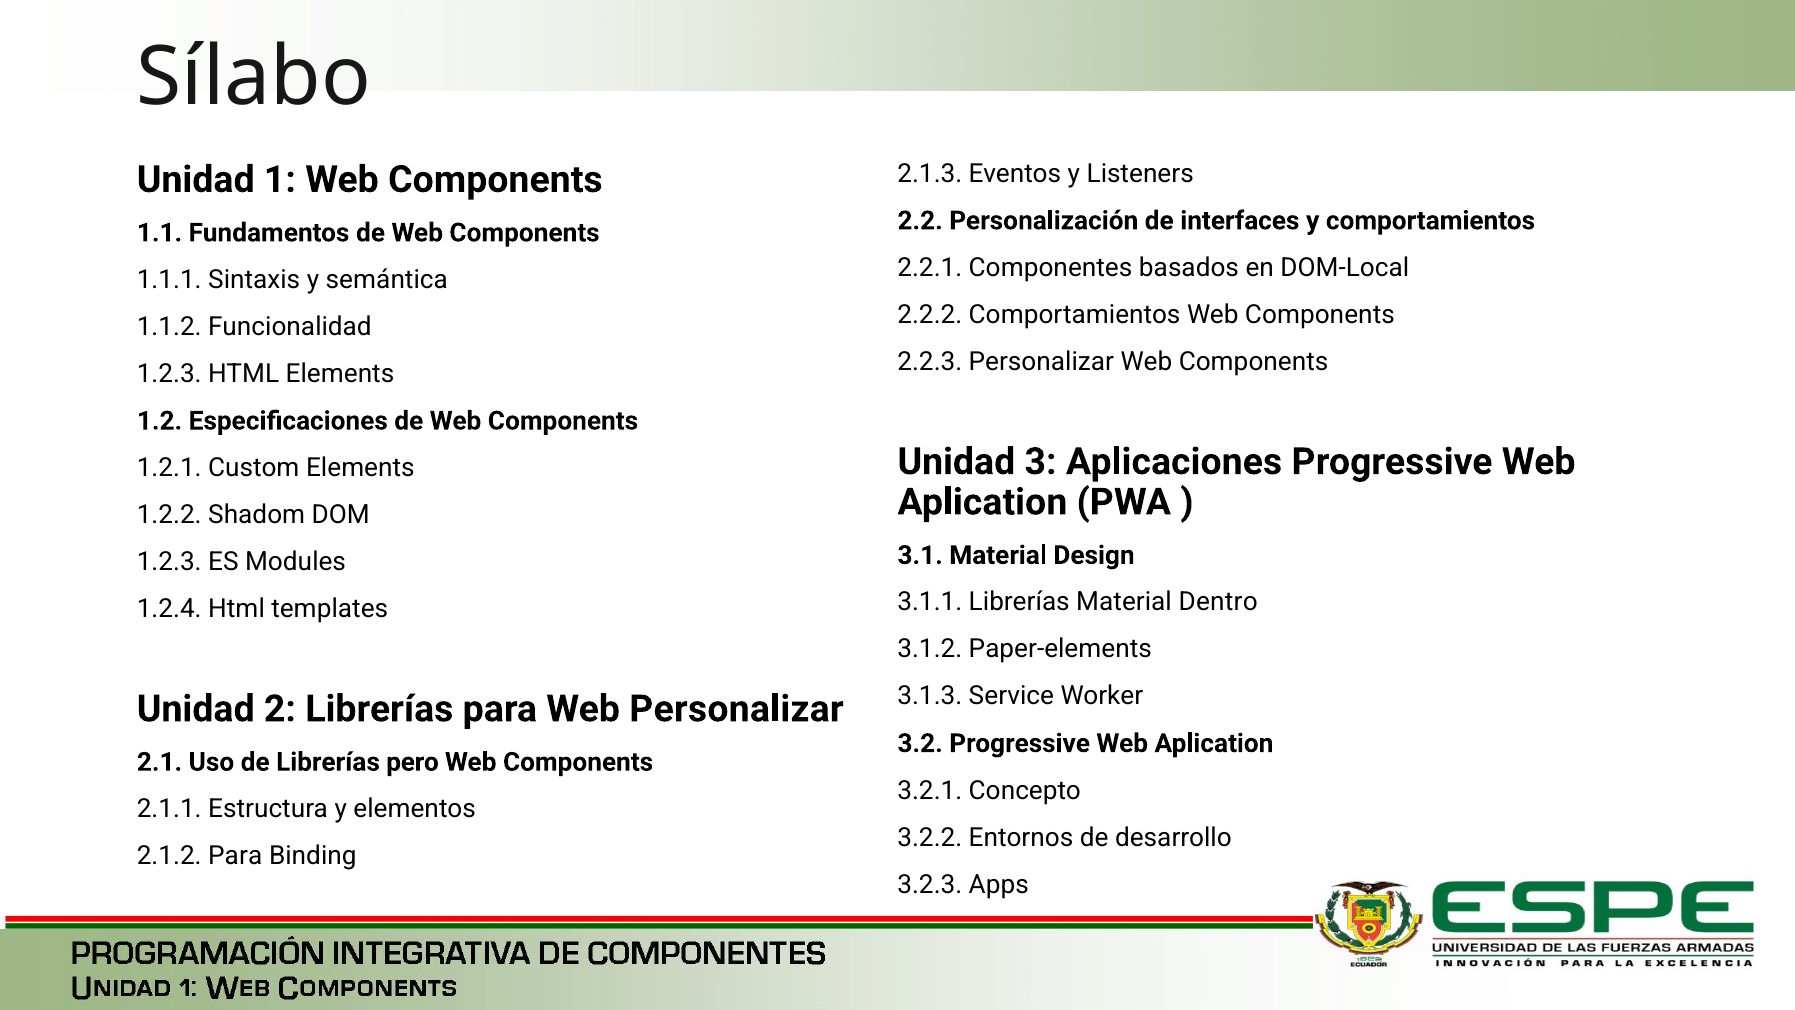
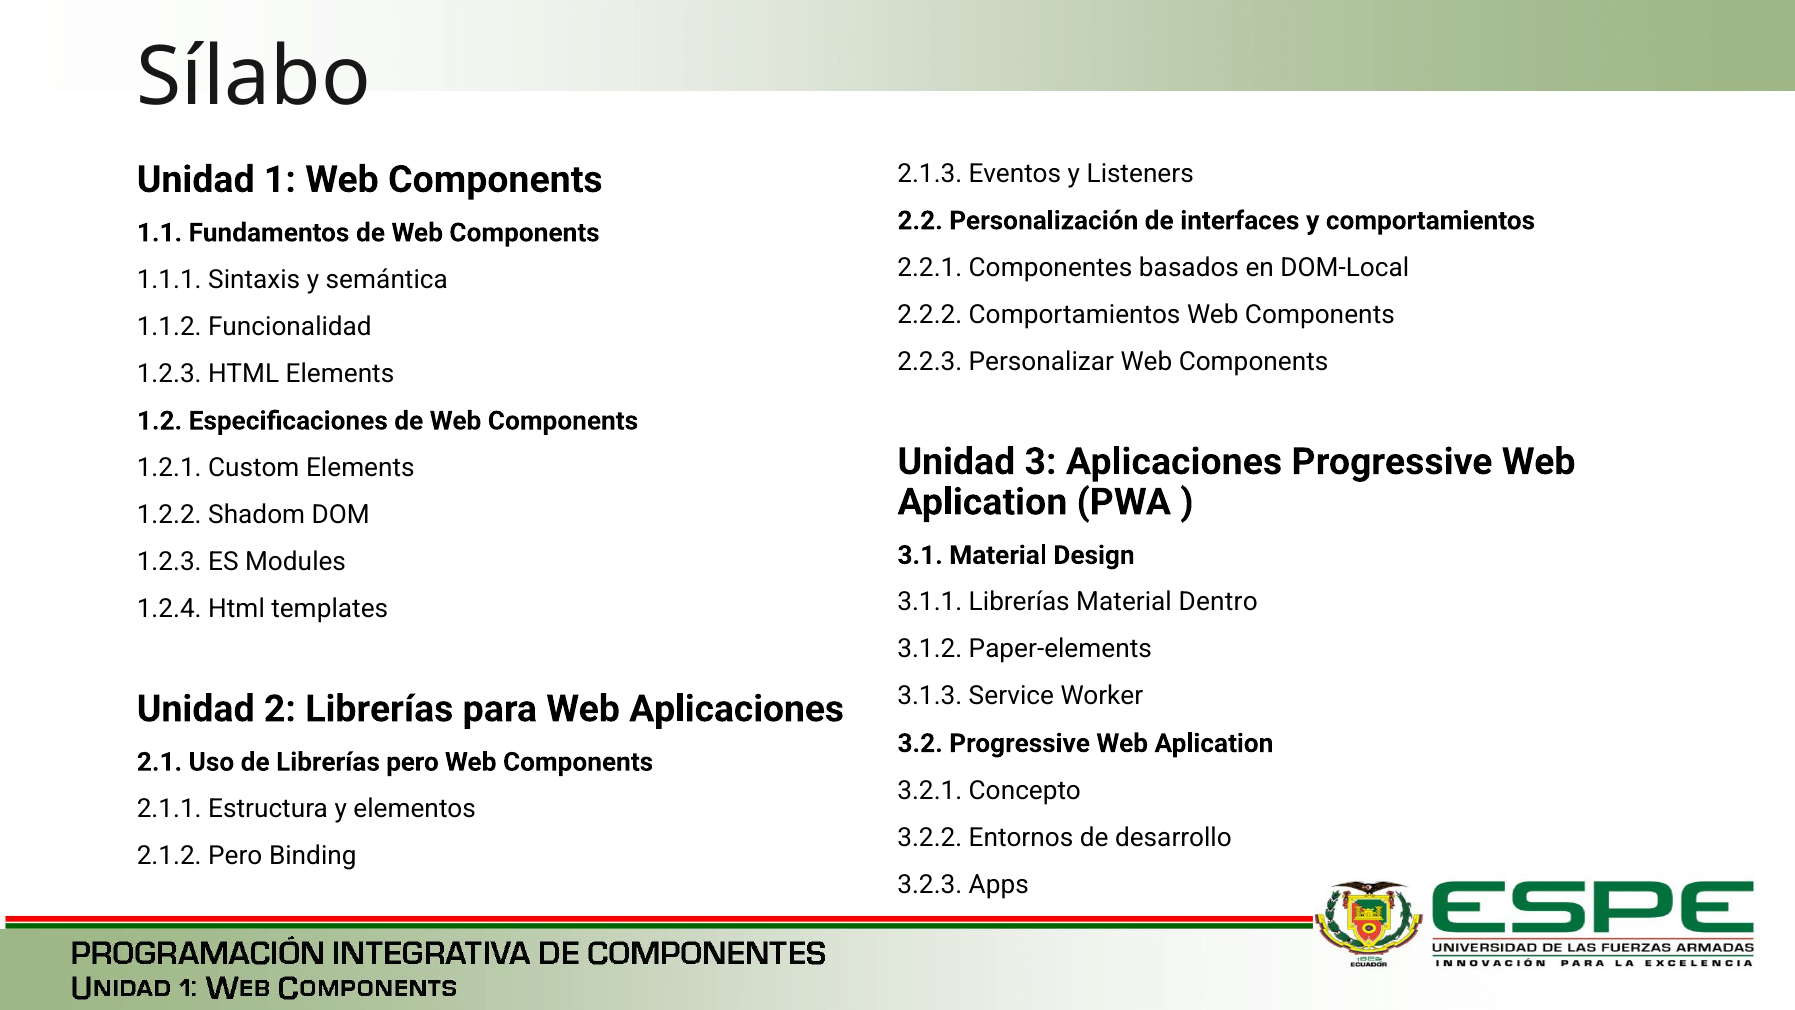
Web Personalizar: Personalizar -> Aplicaciones (737, 709)
2.1.2 Para: Para -> Pero (235, 856)
